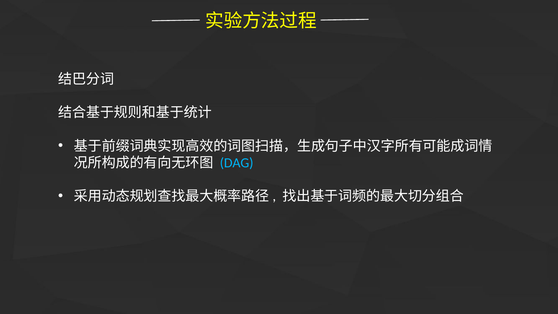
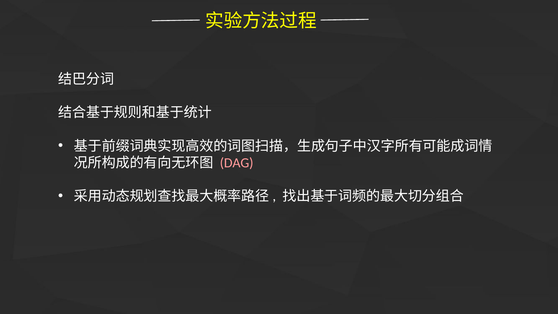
DAG colour: light blue -> pink (237, 163)
